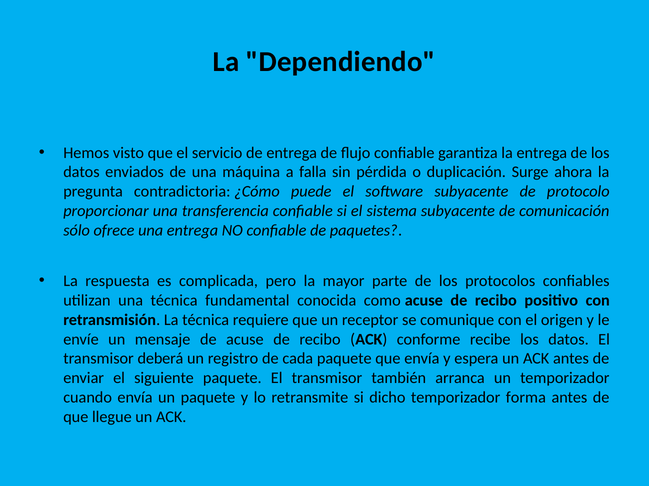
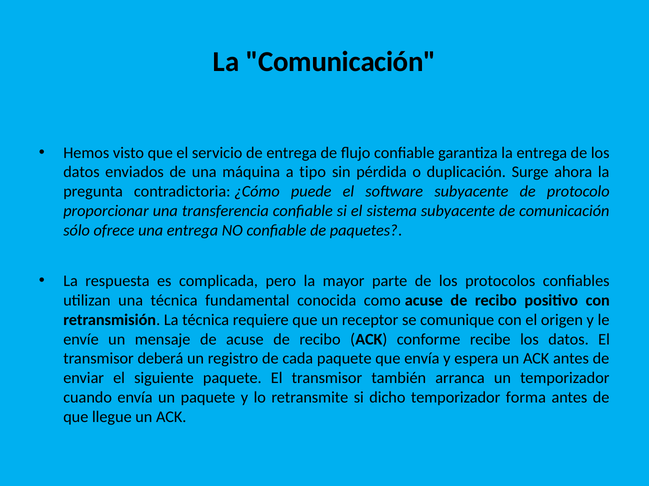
La Dependiendo: Dependiendo -> Comunicación (341, 62)
falla: falla -> tipo (313, 172)
